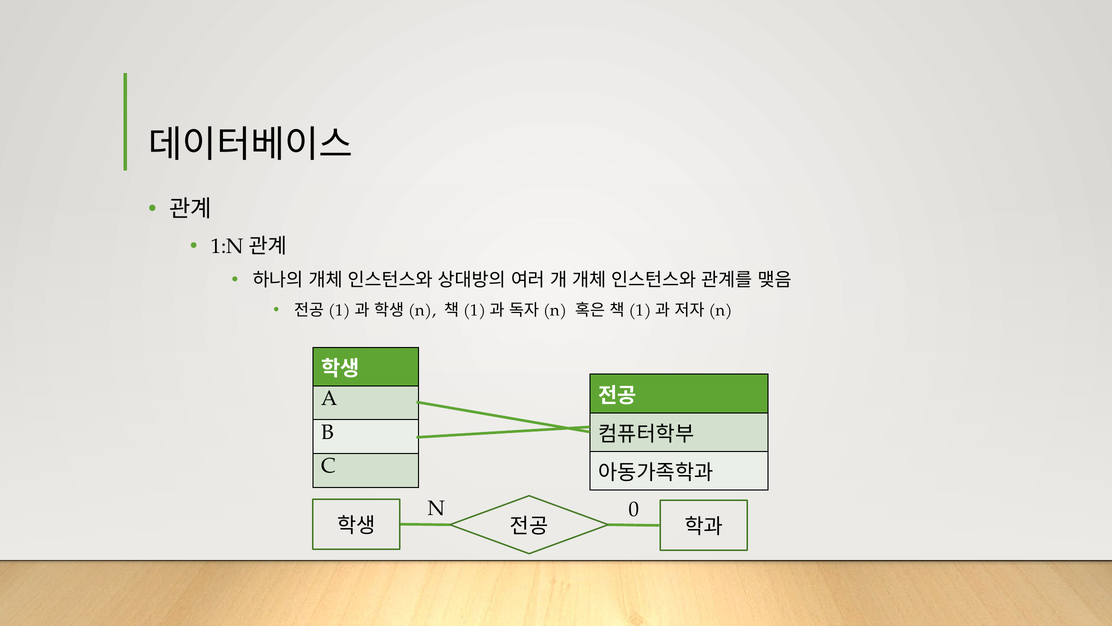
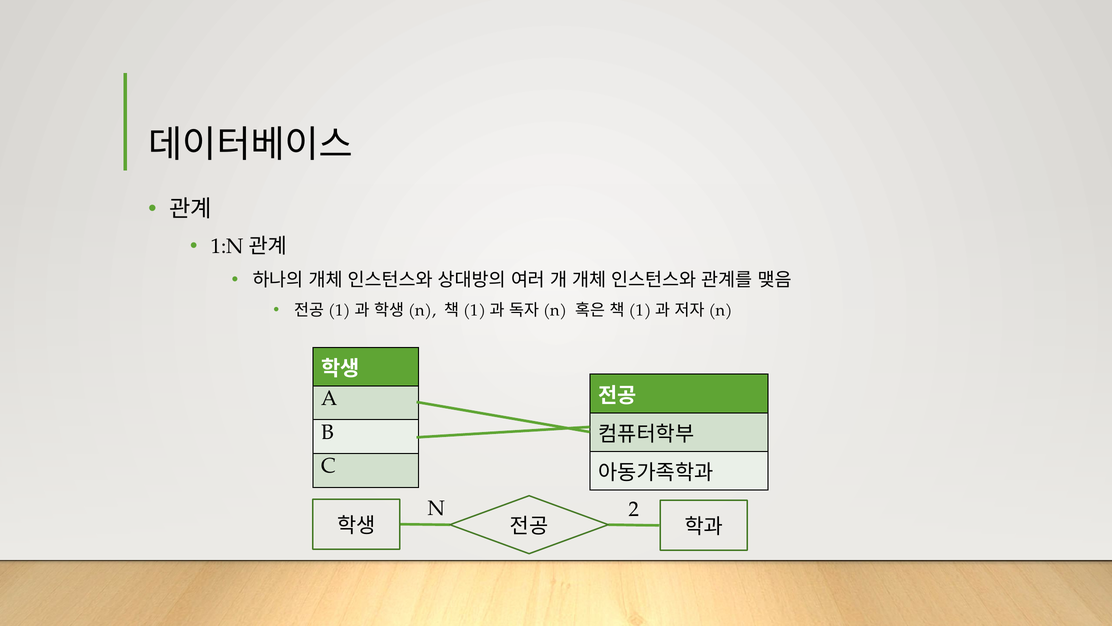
0: 0 -> 2 (634, 509)
